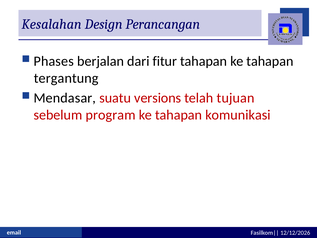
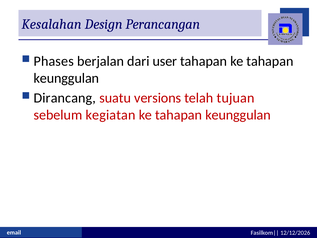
fitur: fitur -> user (165, 61)
tergantung: tergantung -> keunggulan (66, 78)
Mendasar: Mendasar -> Dirancang (65, 98)
program: program -> kegiatan (111, 115)
komunikasi: komunikasi -> keunggulan (238, 115)
